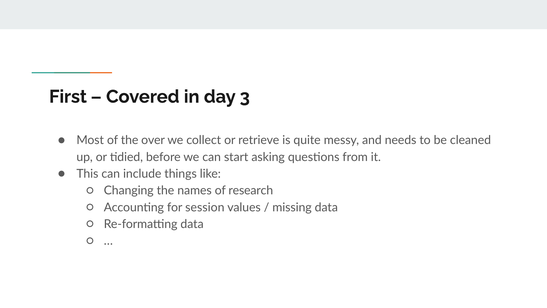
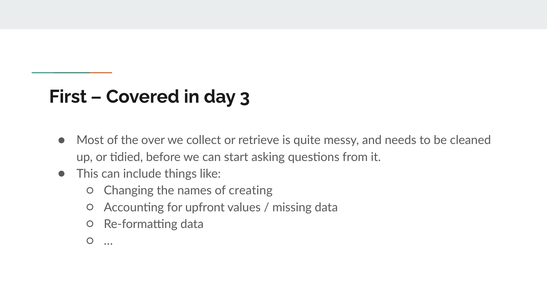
research: research -> creating (251, 190)
session: session -> upfront (205, 207)
